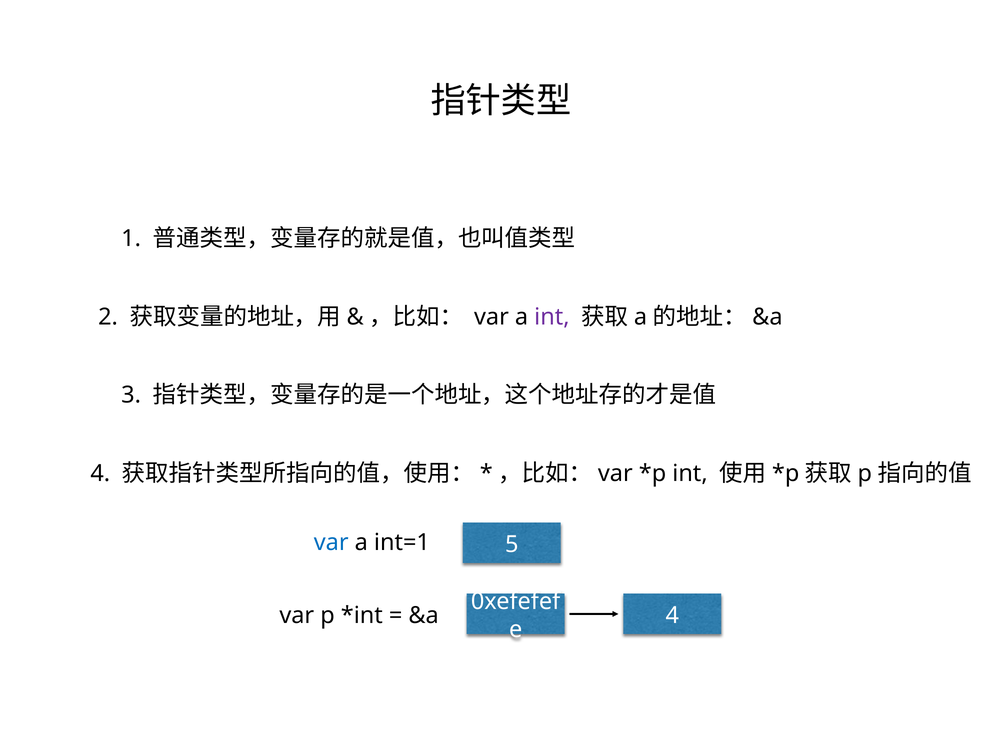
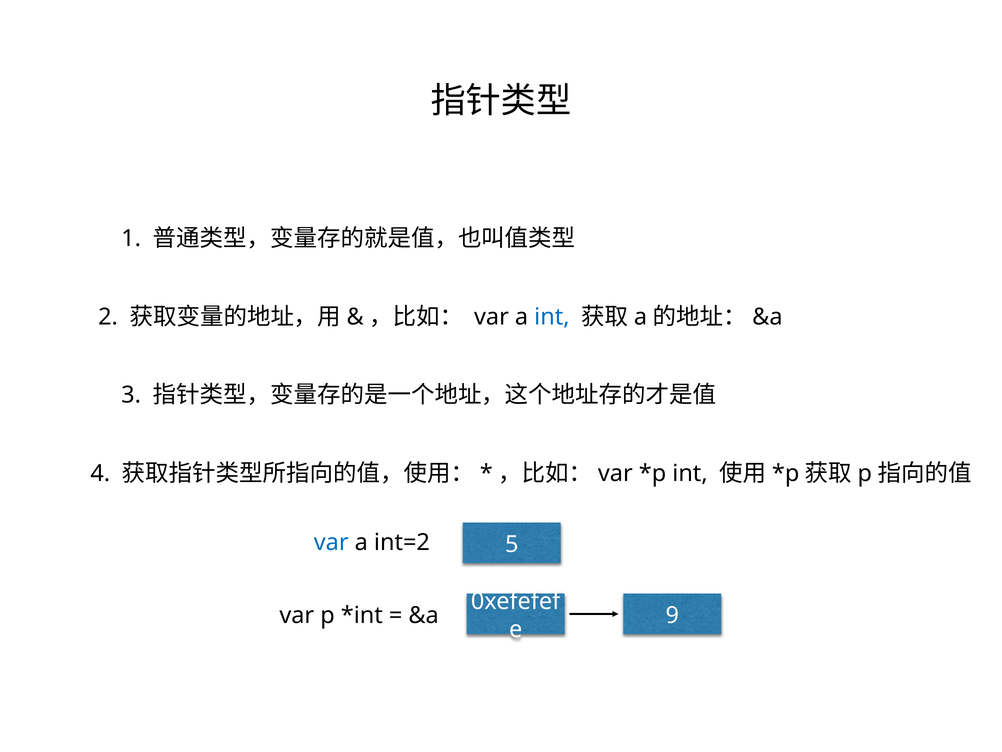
int colour: purple -> blue (552, 317)
int=1: int=1 -> int=2 (402, 542)
&a 4: 4 -> 9 (672, 615)
